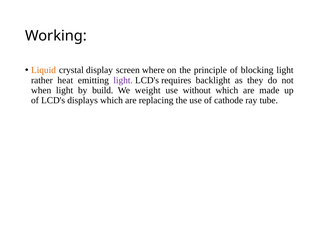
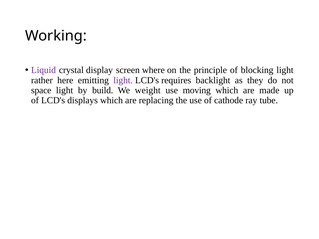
Liquid colour: orange -> purple (43, 70)
heat: heat -> here (65, 80)
when: when -> space (41, 90)
without: without -> moving (197, 90)
